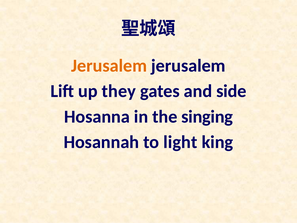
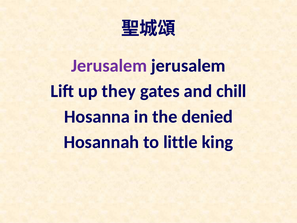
Jerusalem colour: orange -> purple (109, 66)
side: side -> chill (231, 91)
singing: singing -> denied (207, 117)
light: light -> little (180, 142)
